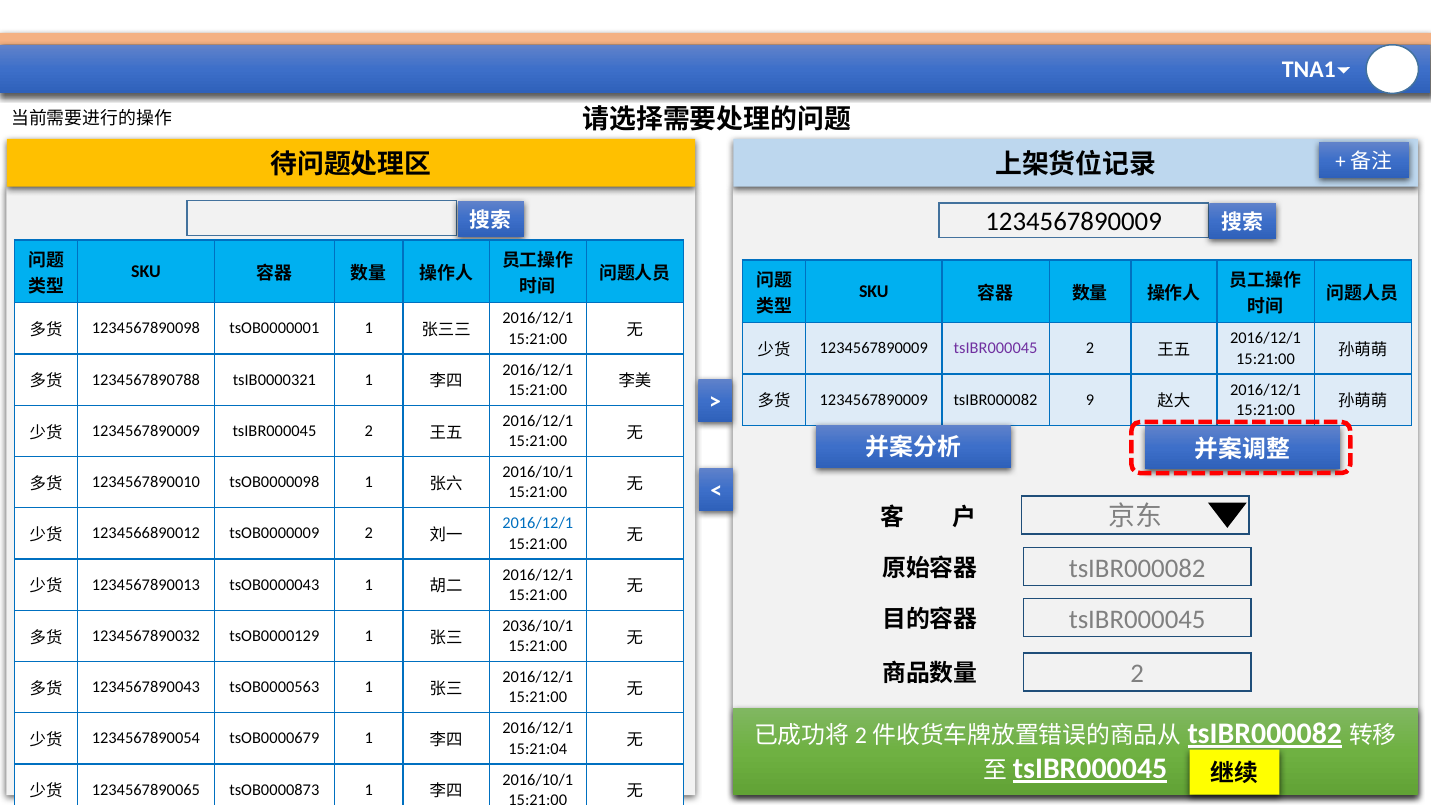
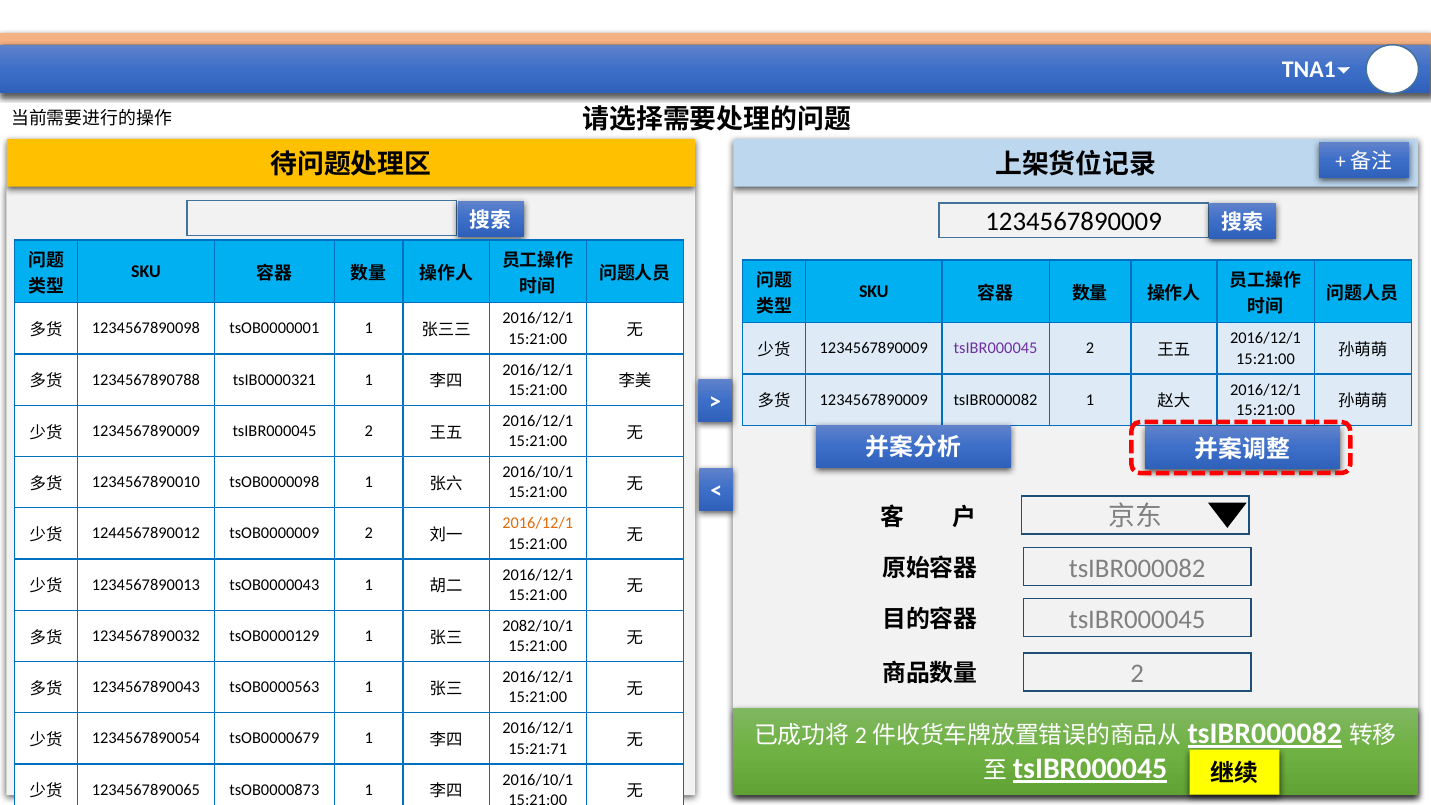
tsIBR000082 9: 9 -> 1 (1090, 400)
2016/12/1 colour: blue -> orange (538, 523)
1234566890012: 1234566890012 -> 1244567890012 (146, 533)
2036/10/1: 2036/10/1 -> 2082/10/1 (538, 626)
15:21:04: 15:21:04 -> 15:21:71 (538, 749)
